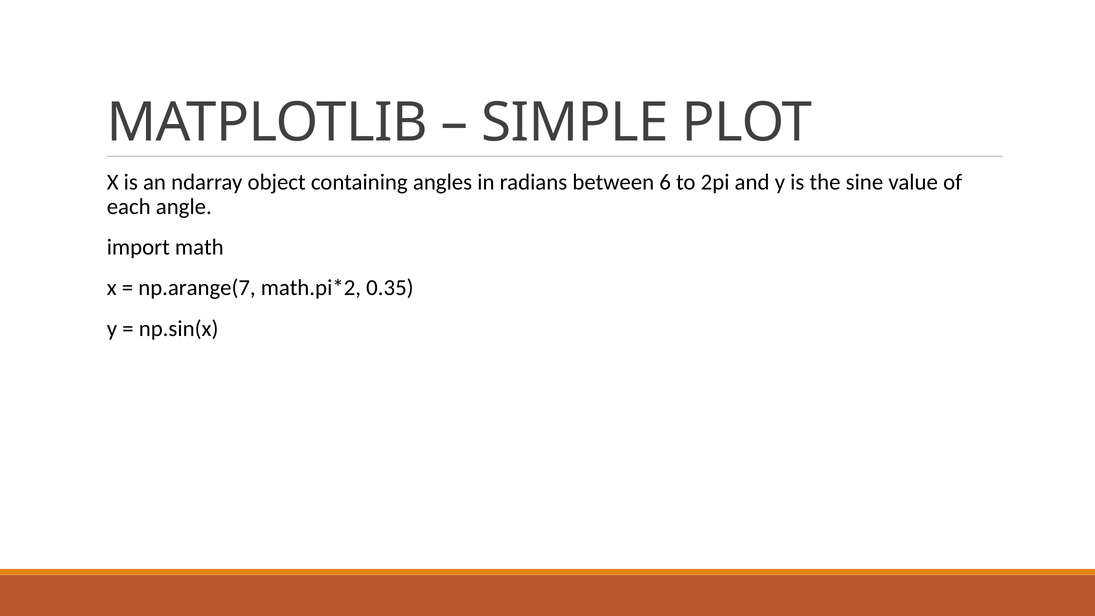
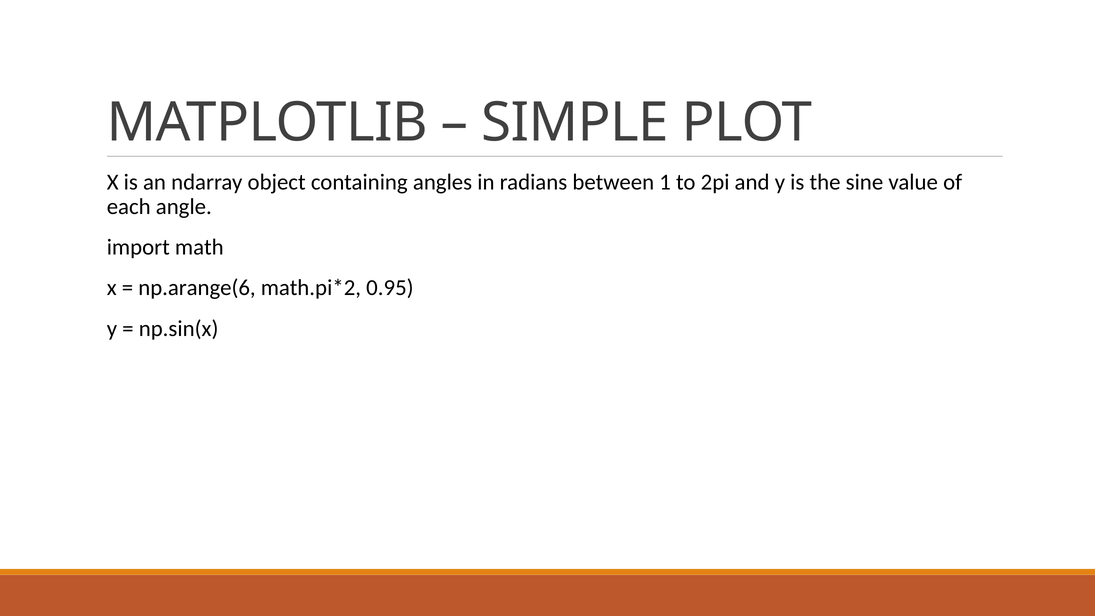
6: 6 -> 1 (665, 182)
np.arange(7: np.arange(7 -> np.arange(6 (197, 288)
0.35: 0.35 -> 0.95 (390, 288)
